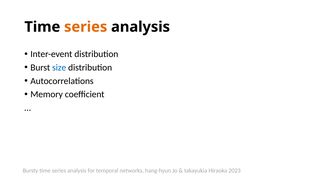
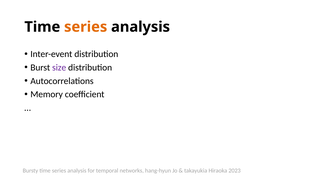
size colour: blue -> purple (59, 68)
